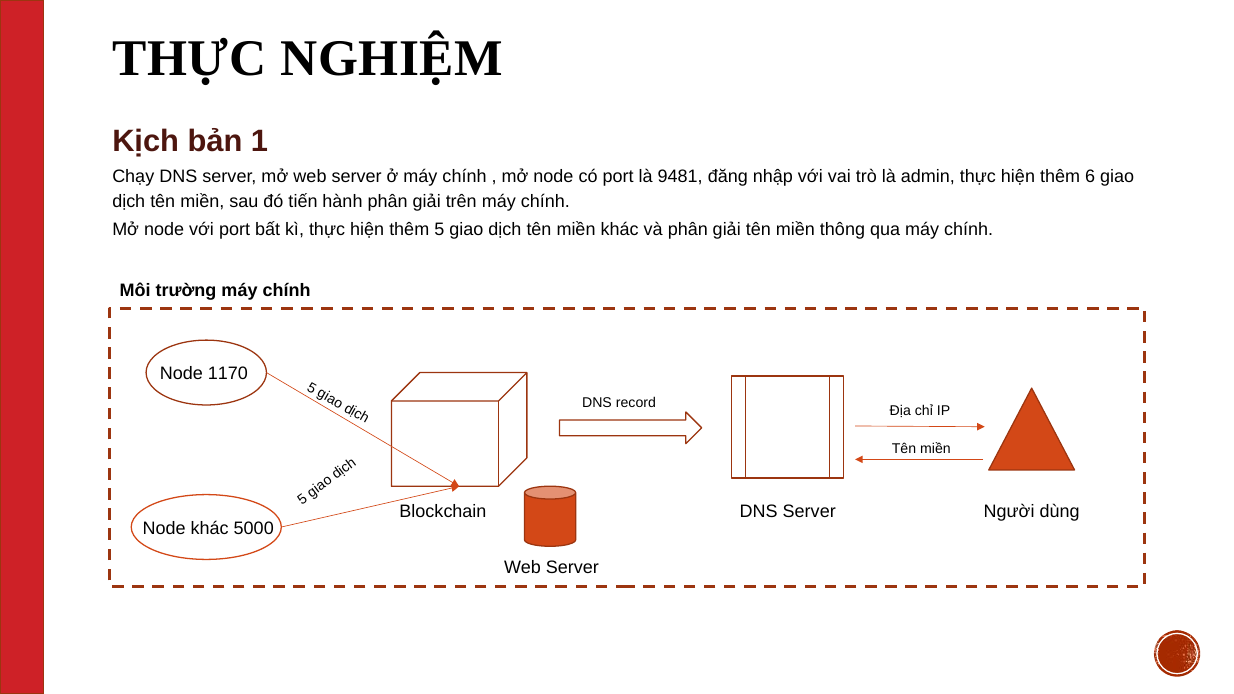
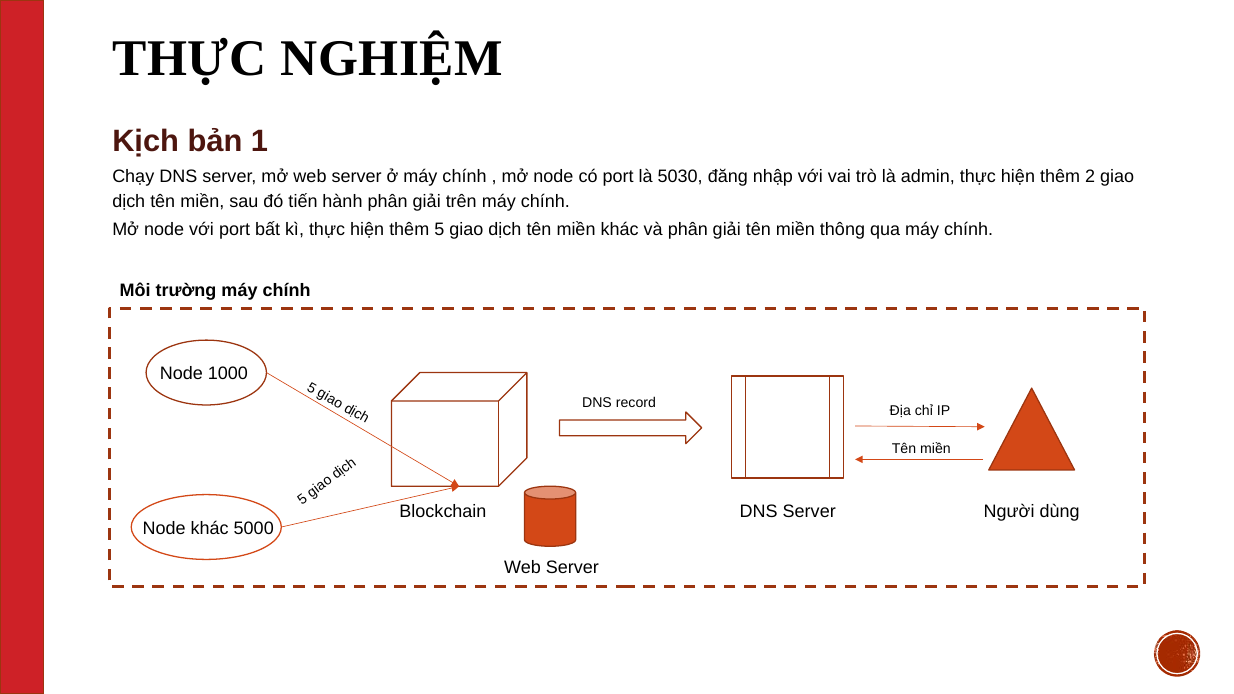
9481: 9481 -> 5030 (680, 177)
6: 6 -> 2 (1090, 177)
1170: 1170 -> 1000 (228, 374)
